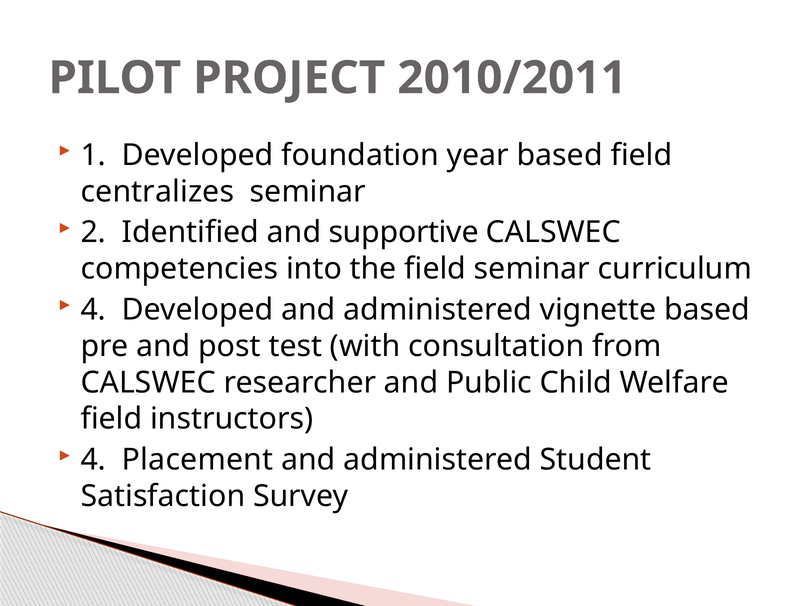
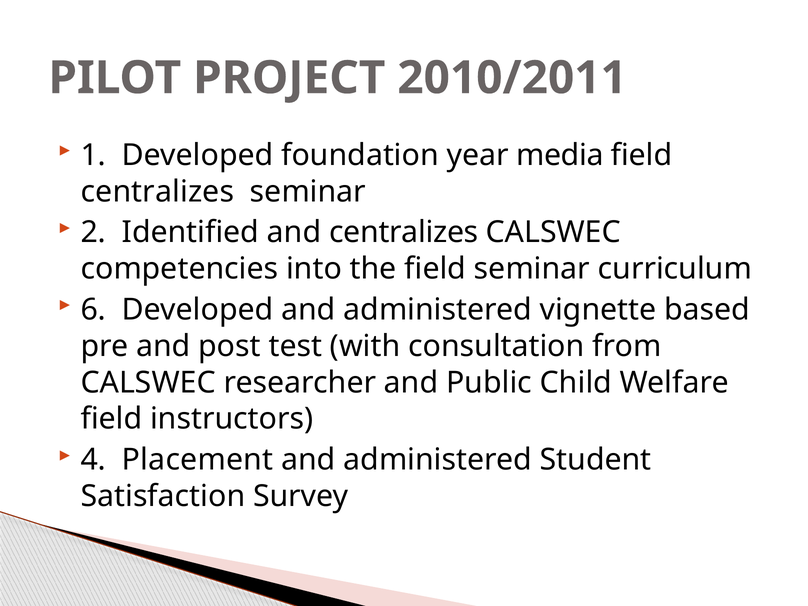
year based: based -> media (560, 155)
and supportive: supportive -> centralizes (404, 232)
4: 4 -> 6 (93, 310)
